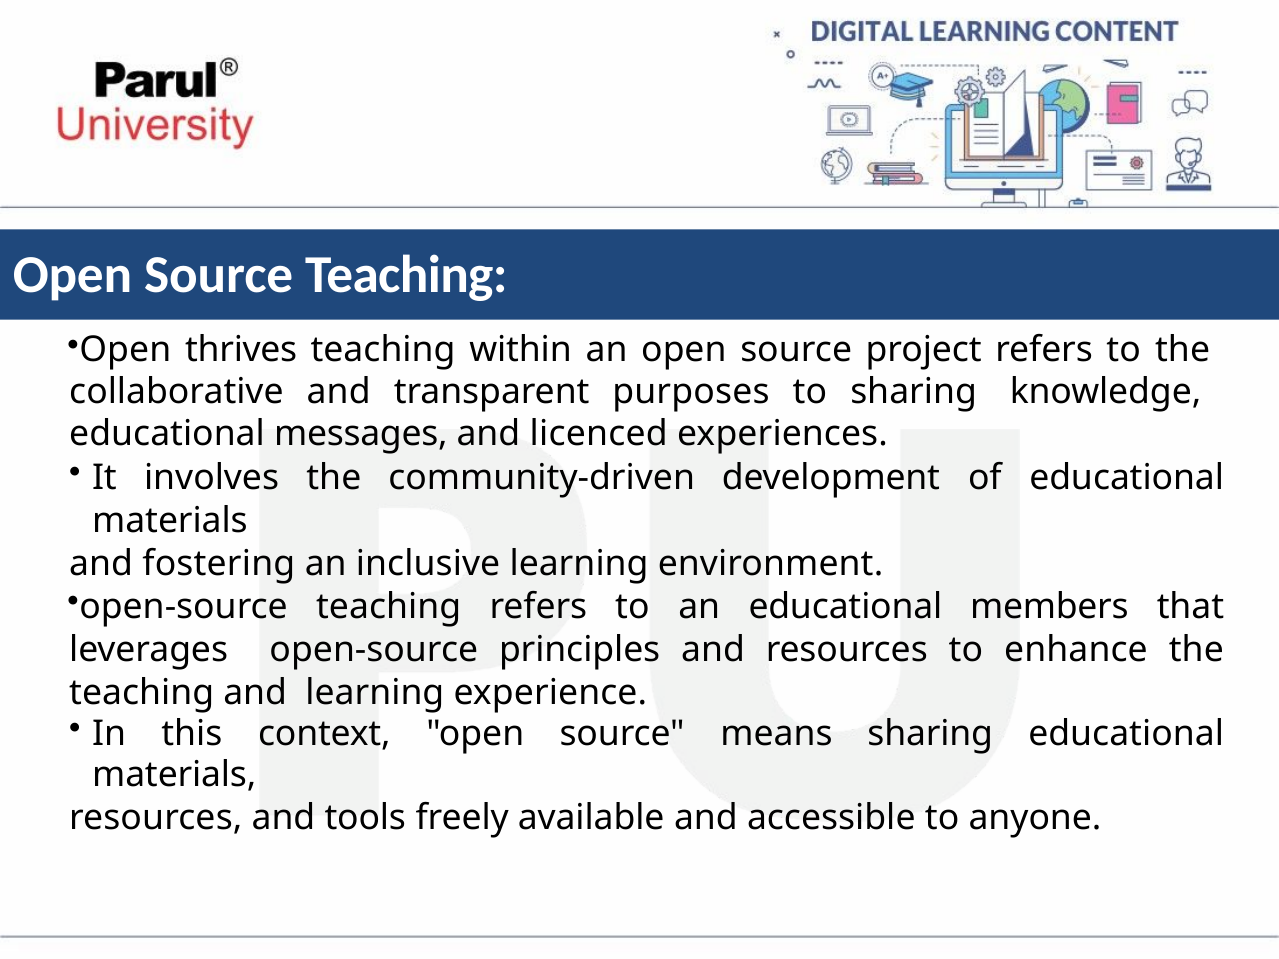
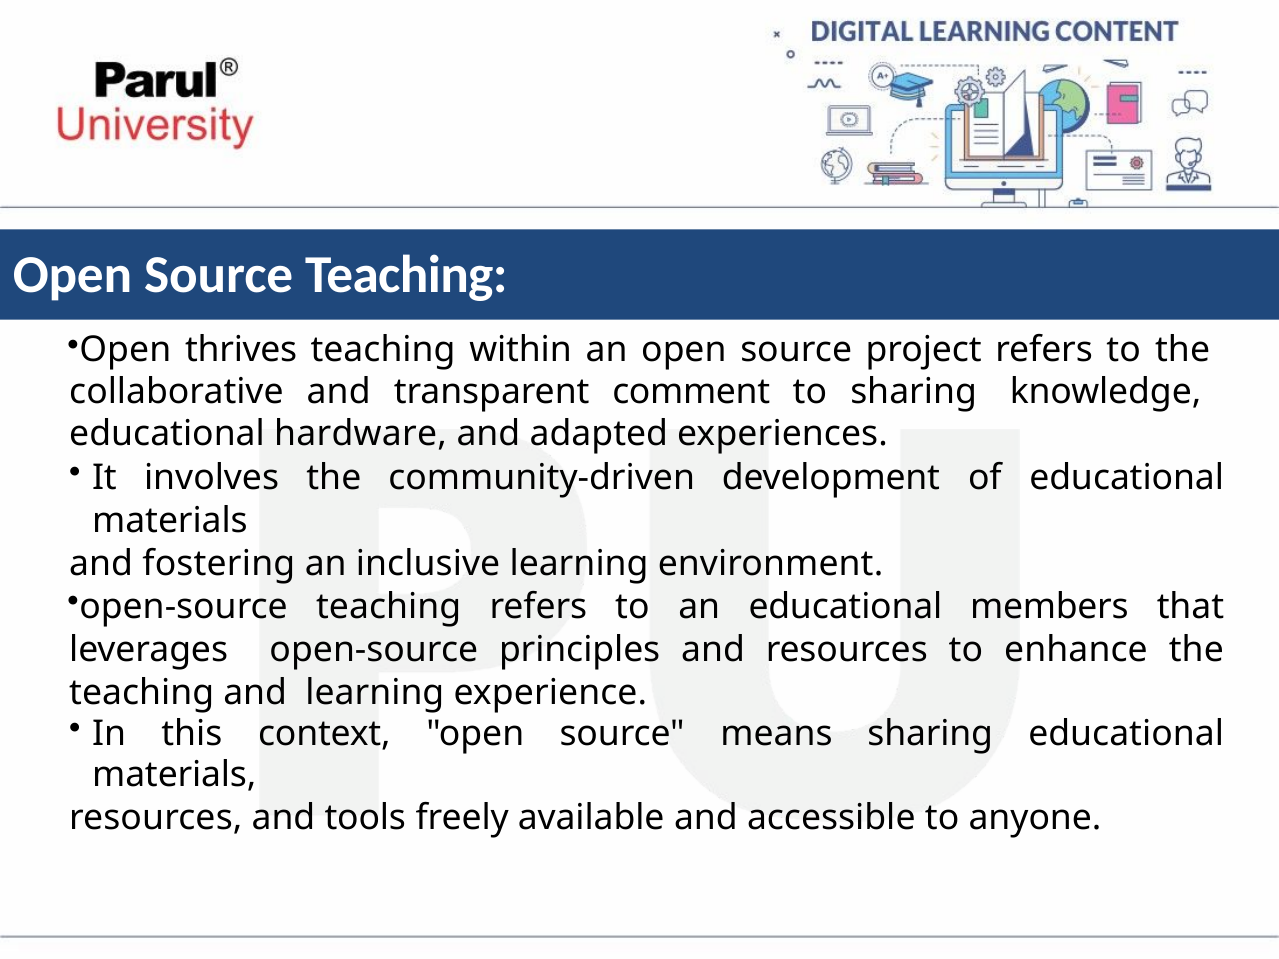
purposes: purposes -> comment (691, 392)
messages: messages -> hardware (361, 434)
licenced: licenced -> adapted (599, 434)
